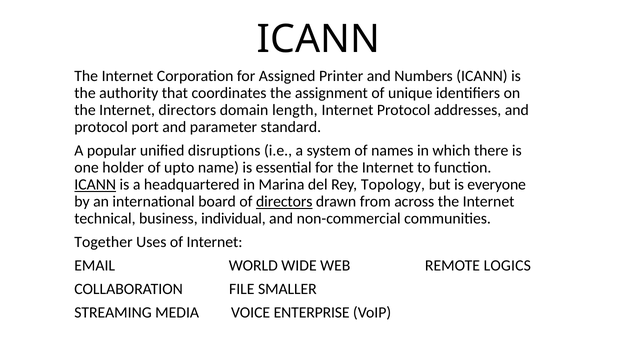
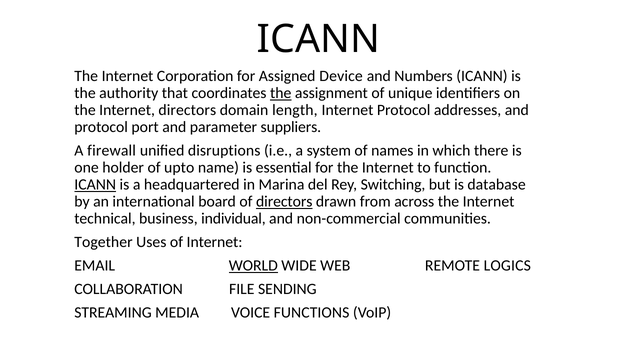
Printer: Printer -> Device (341, 76)
the underline: none -> present (281, 93)
standard: standard -> suppliers (291, 127)
popular: popular -> firewall (112, 151)
Topology: Topology -> Switching (393, 185)
everyone: everyone -> database (497, 185)
WORLD underline: none -> present (253, 266)
SMALLER: SMALLER -> SENDING (287, 289)
ENTERPRISE: ENTERPRISE -> FUNCTIONS (312, 313)
